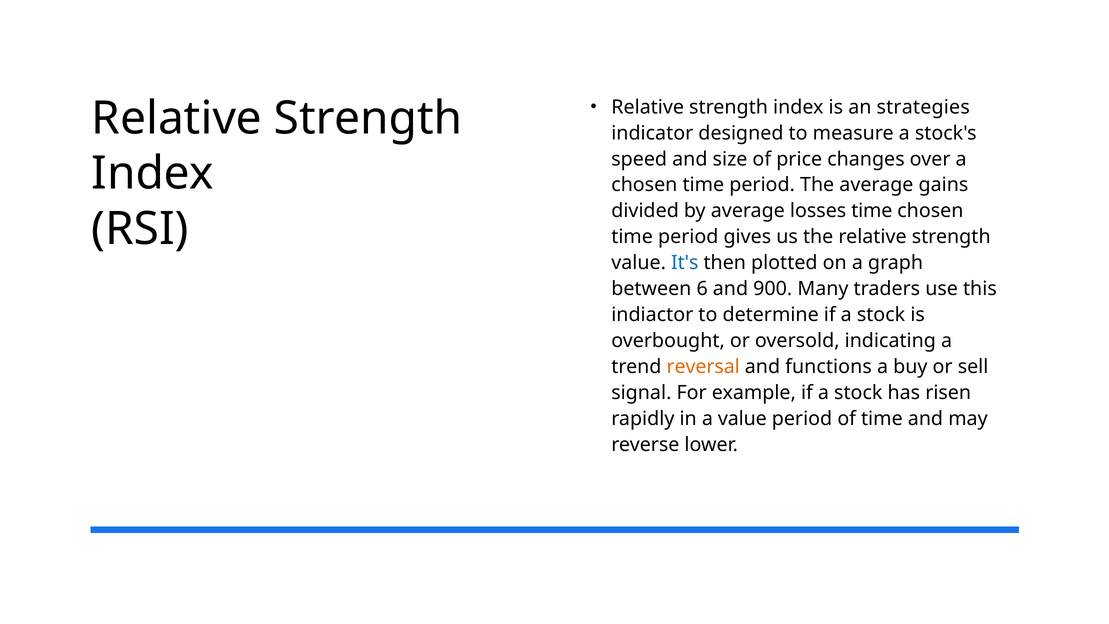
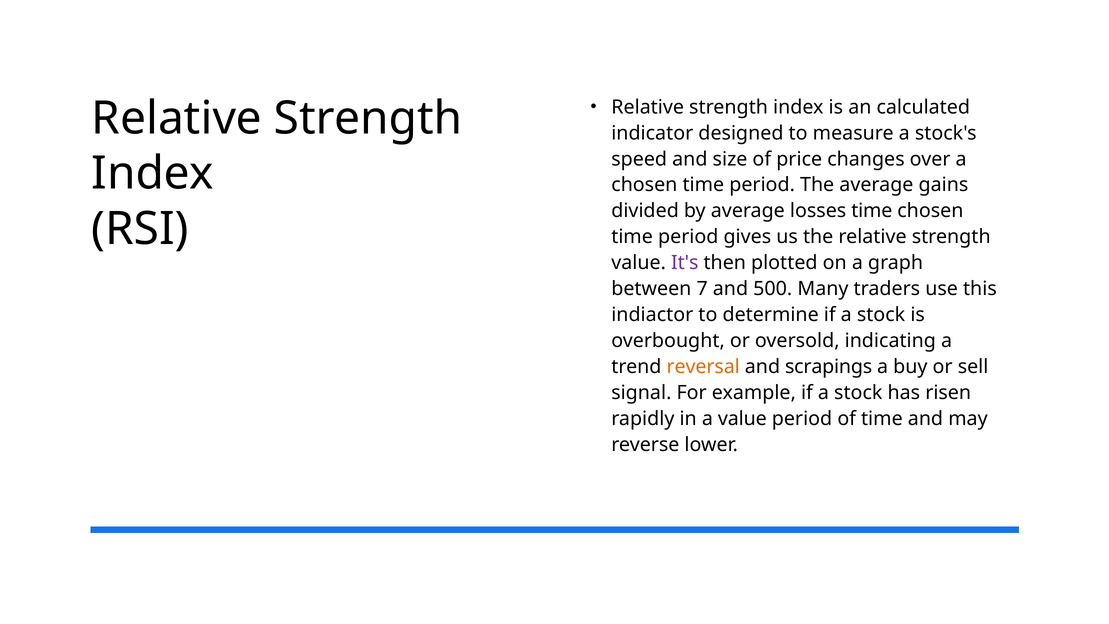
strategies: strategies -> calculated (923, 107)
It's colour: blue -> purple (685, 263)
6: 6 -> 7 (702, 289)
900: 900 -> 500 (773, 289)
functions: functions -> scrapings (829, 367)
